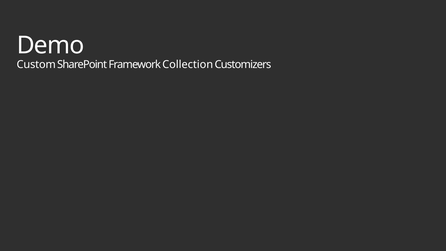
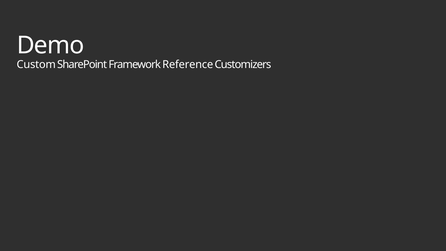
Collection: Collection -> Reference (188, 65)
